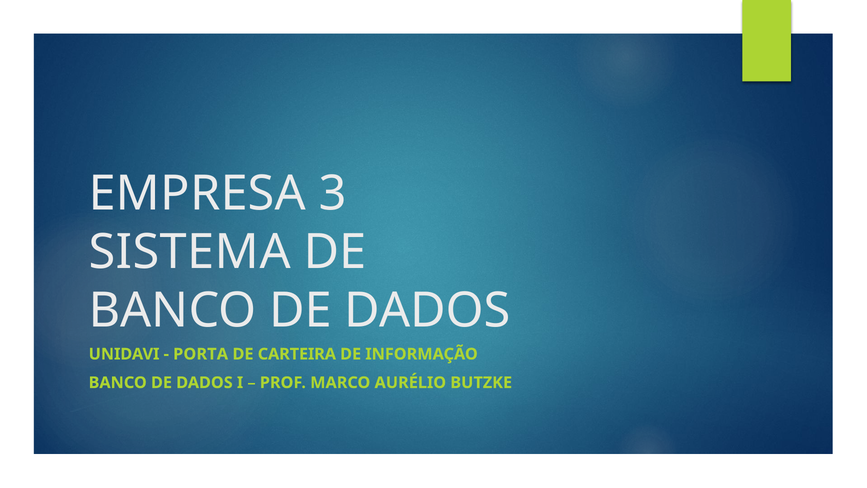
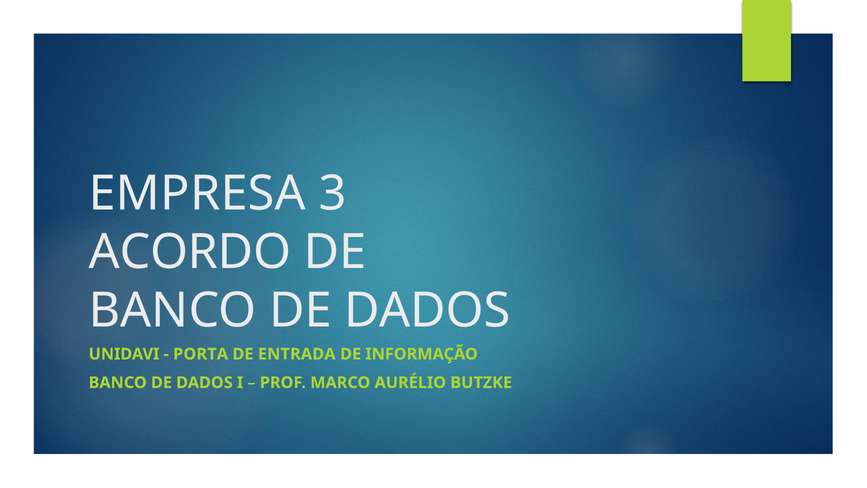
SISTEMA: SISTEMA -> ACORDO (190, 252)
CARTEIRA: CARTEIRA -> ENTRADA (297, 354)
